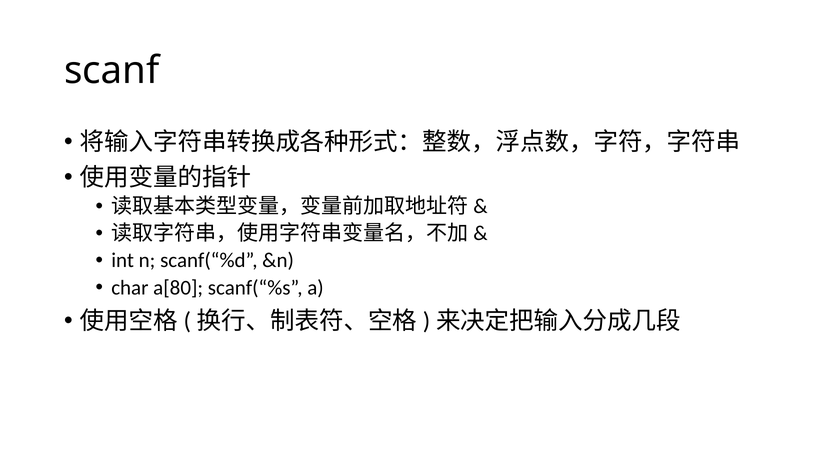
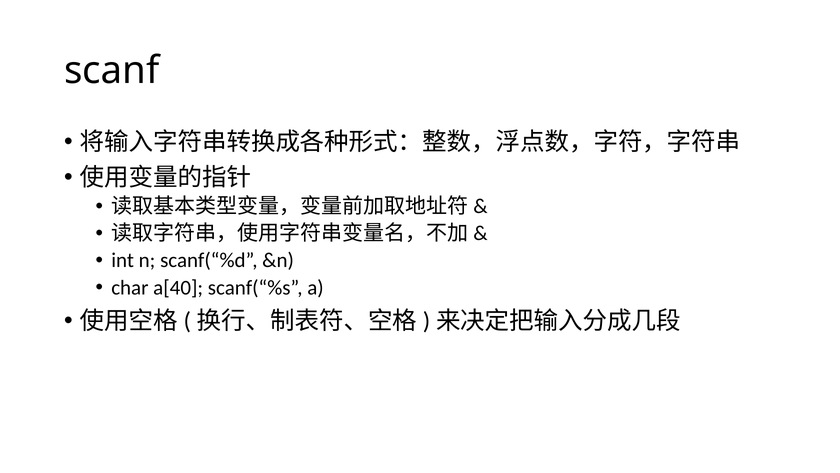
a[80: a[80 -> a[40 (178, 287)
